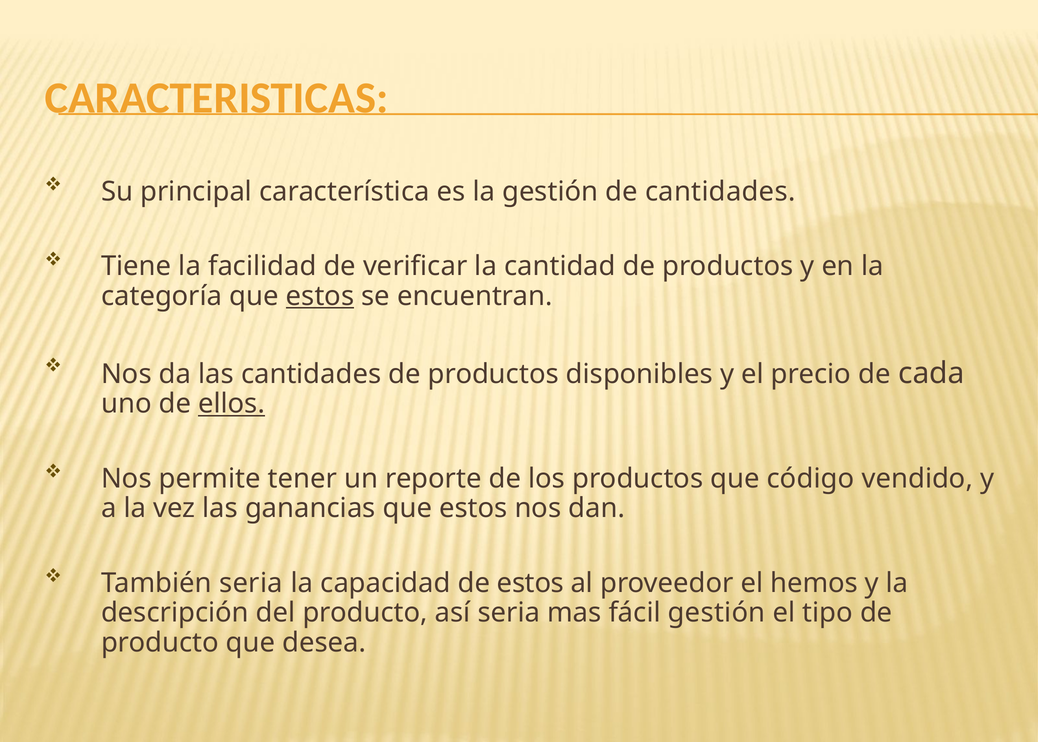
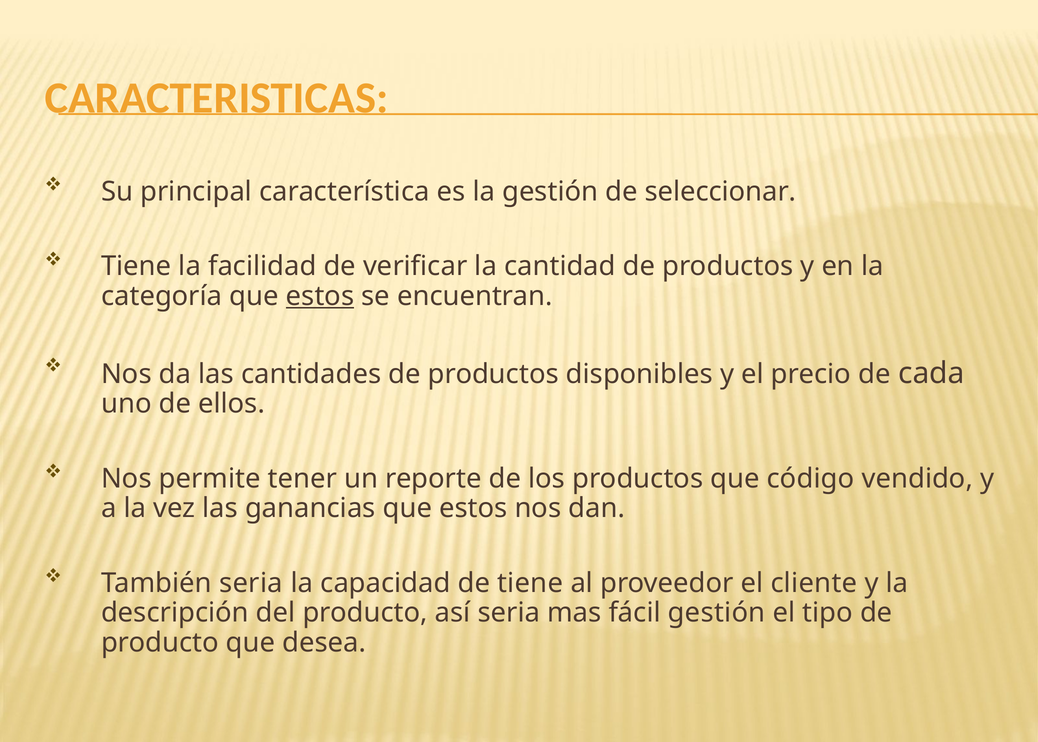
de cantidades: cantidades -> seleccionar (720, 191)
ellos underline: present -> none (232, 404)
de estos: estos -> tiene (530, 583)
hemos: hemos -> cliente (814, 583)
